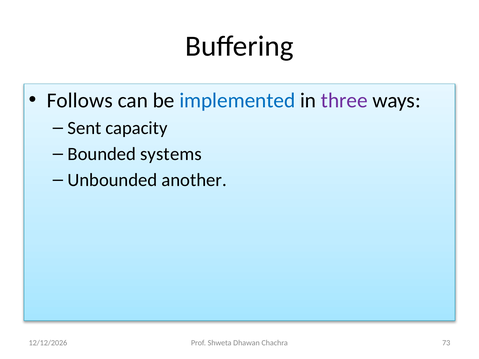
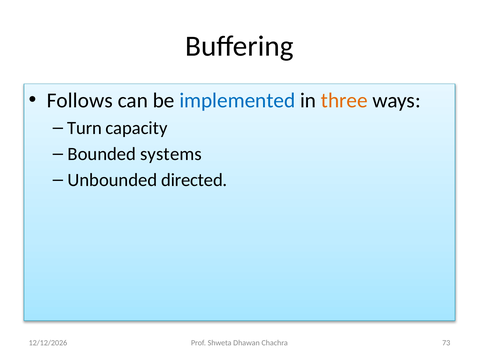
three colour: purple -> orange (344, 100)
Sent: Sent -> Turn (85, 128)
another: another -> directed (194, 180)
